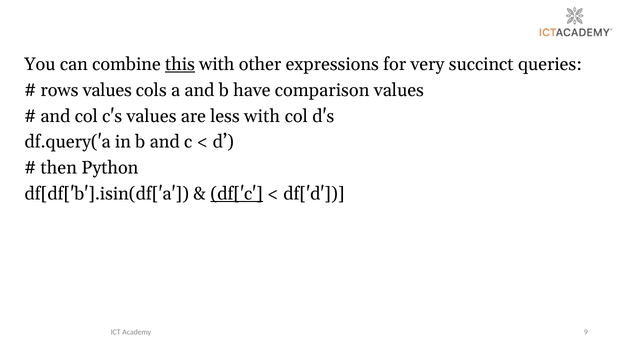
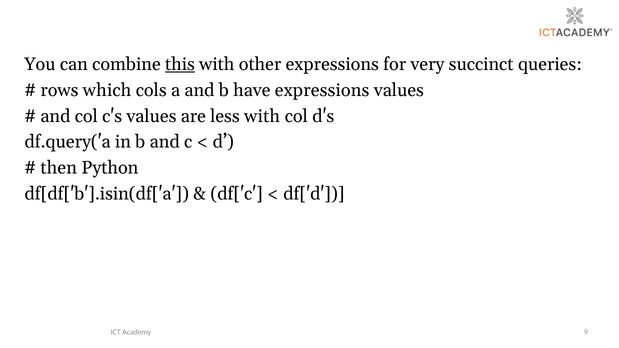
rows values: values -> which (107, 90)
have comparison: comparison -> expressions (322, 90)
df['c underline: present -> none (237, 194)
